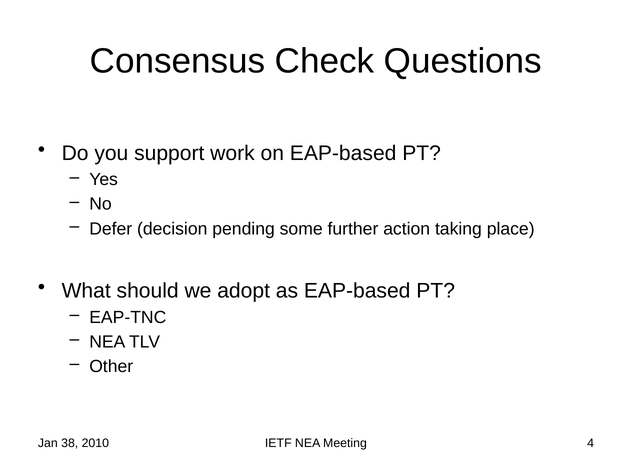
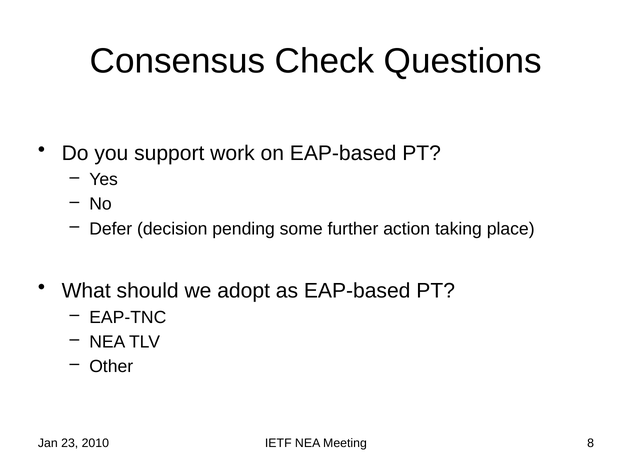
38: 38 -> 23 (70, 443)
4: 4 -> 8 (591, 443)
